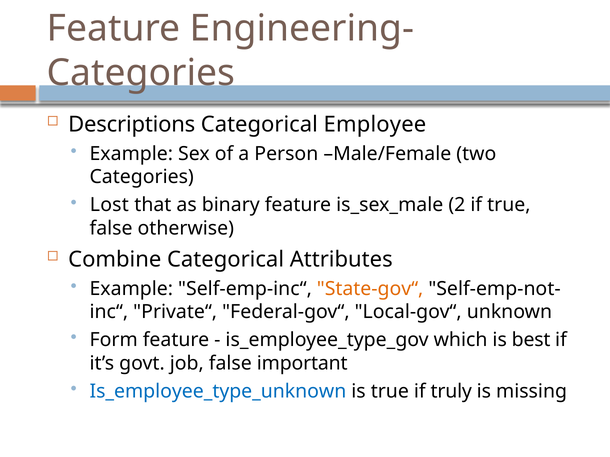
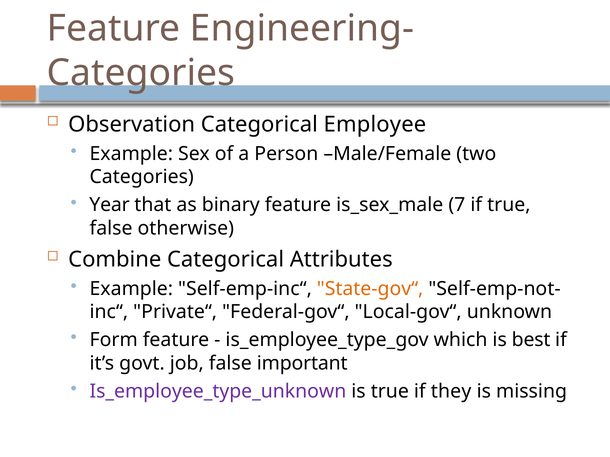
Descriptions: Descriptions -> Observation (132, 125)
Lost: Lost -> Year (110, 205)
2: 2 -> 7 (457, 205)
Is_employee_type_unknown colour: blue -> purple (218, 392)
truly: truly -> they (451, 392)
